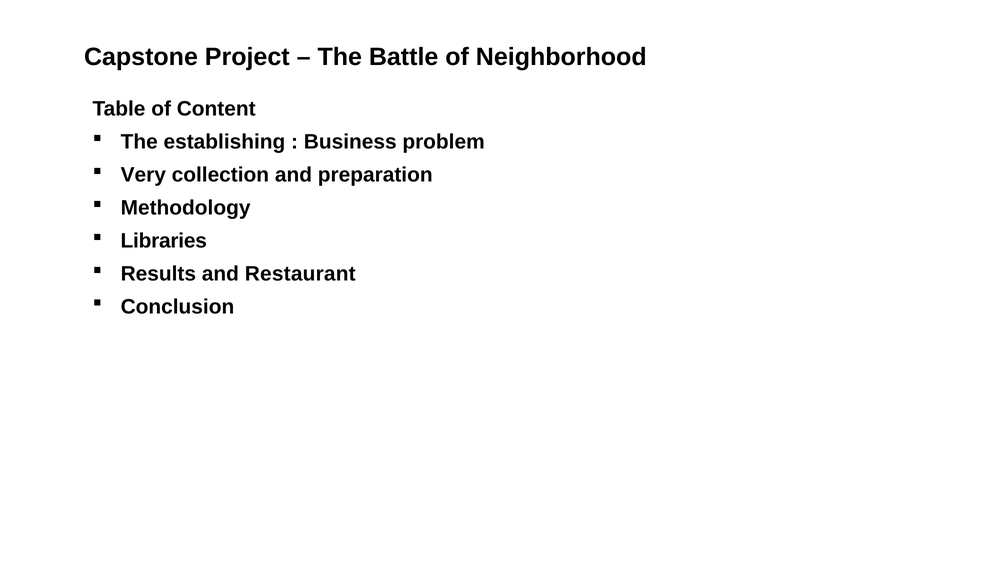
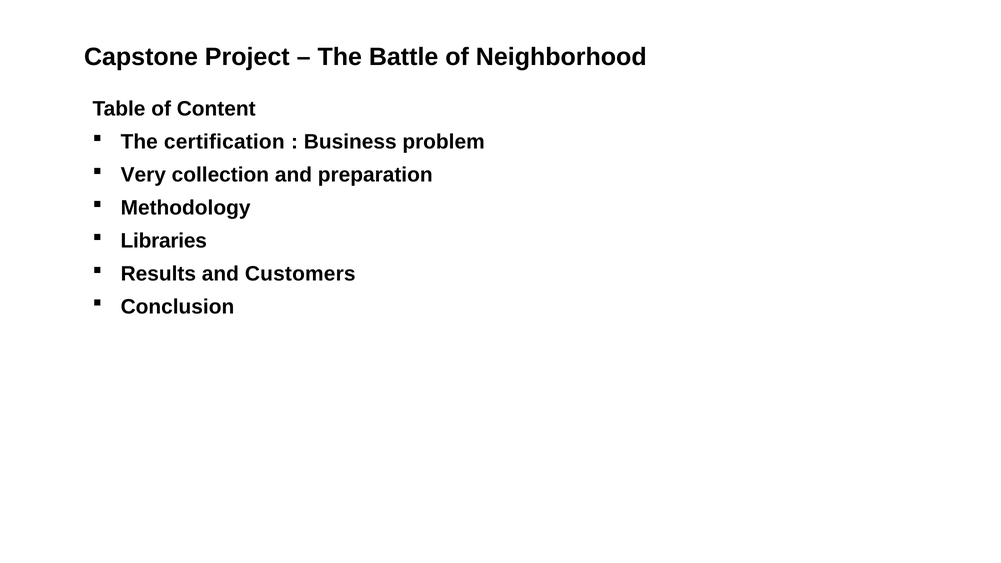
establishing: establishing -> certification (224, 142)
Restaurant: Restaurant -> Customers (300, 274)
